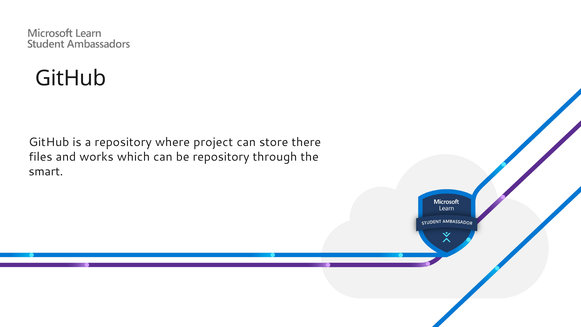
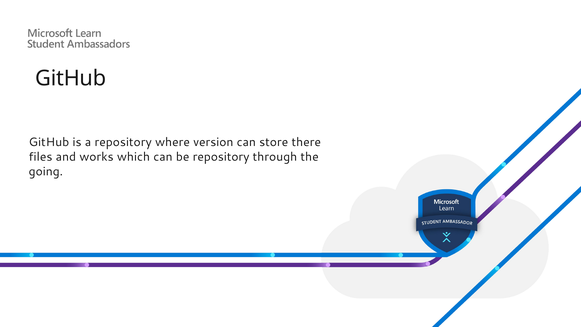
project: project -> version (213, 142)
smart: smart -> going (46, 171)
